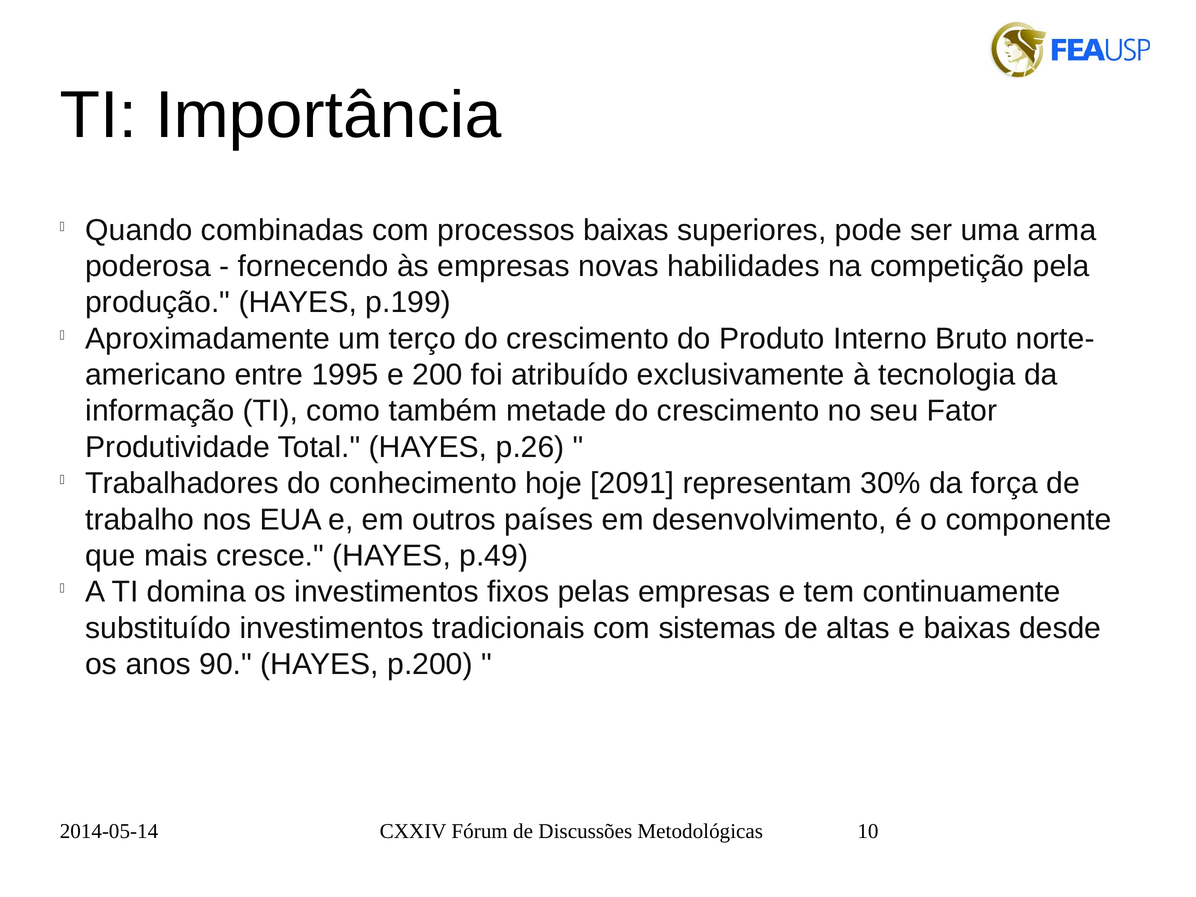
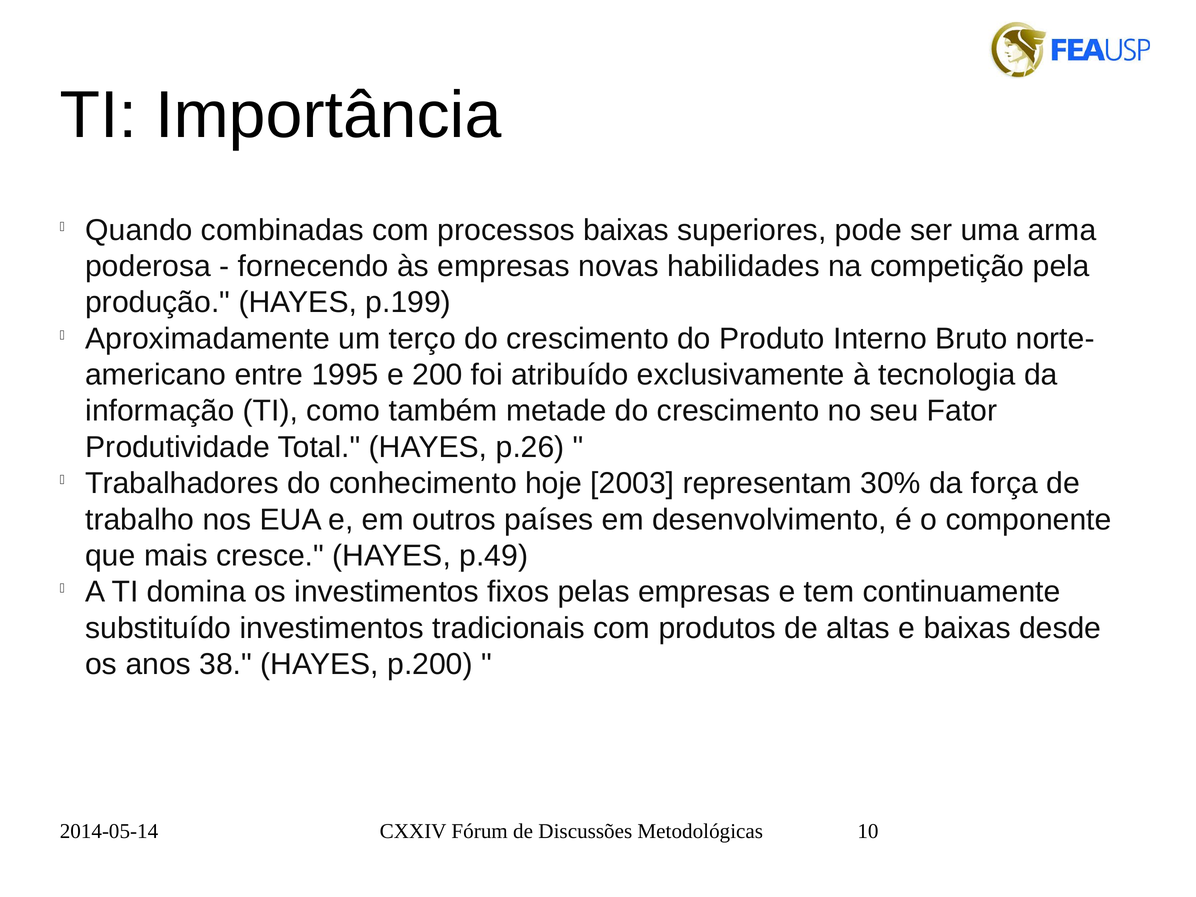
2091: 2091 -> 2003 (632, 483)
sistemas: sistemas -> produtos (717, 628)
90: 90 -> 38 (226, 664)
